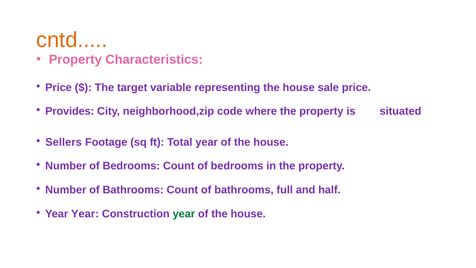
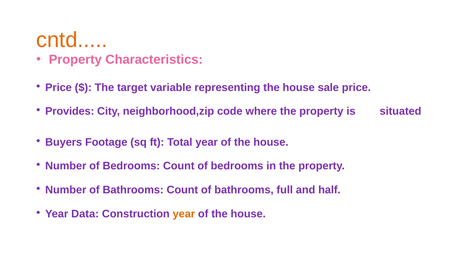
Sellers: Sellers -> Buyers (64, 142)
Year Year: Year -> Data (85, 214)
year colour: green -> orange (184, 214)
